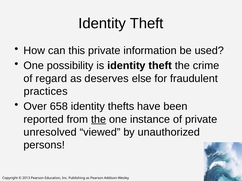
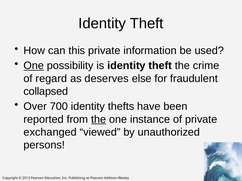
One underline: none -> present (34, 66)
practices: practices -> collapsed (46, 92)
658: 658 -> 700 (59, 107)
unresolved: unresolved -> exchanged (50, 133)
